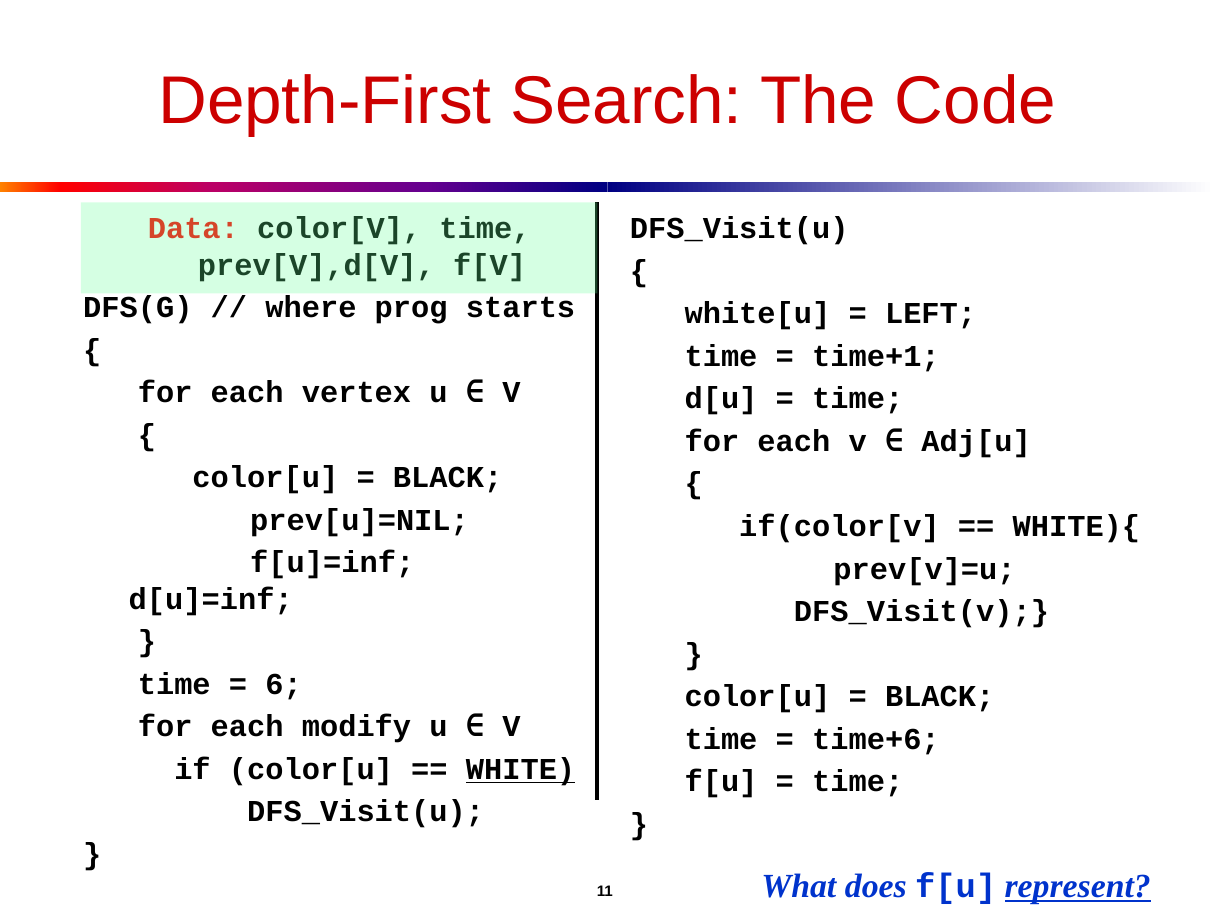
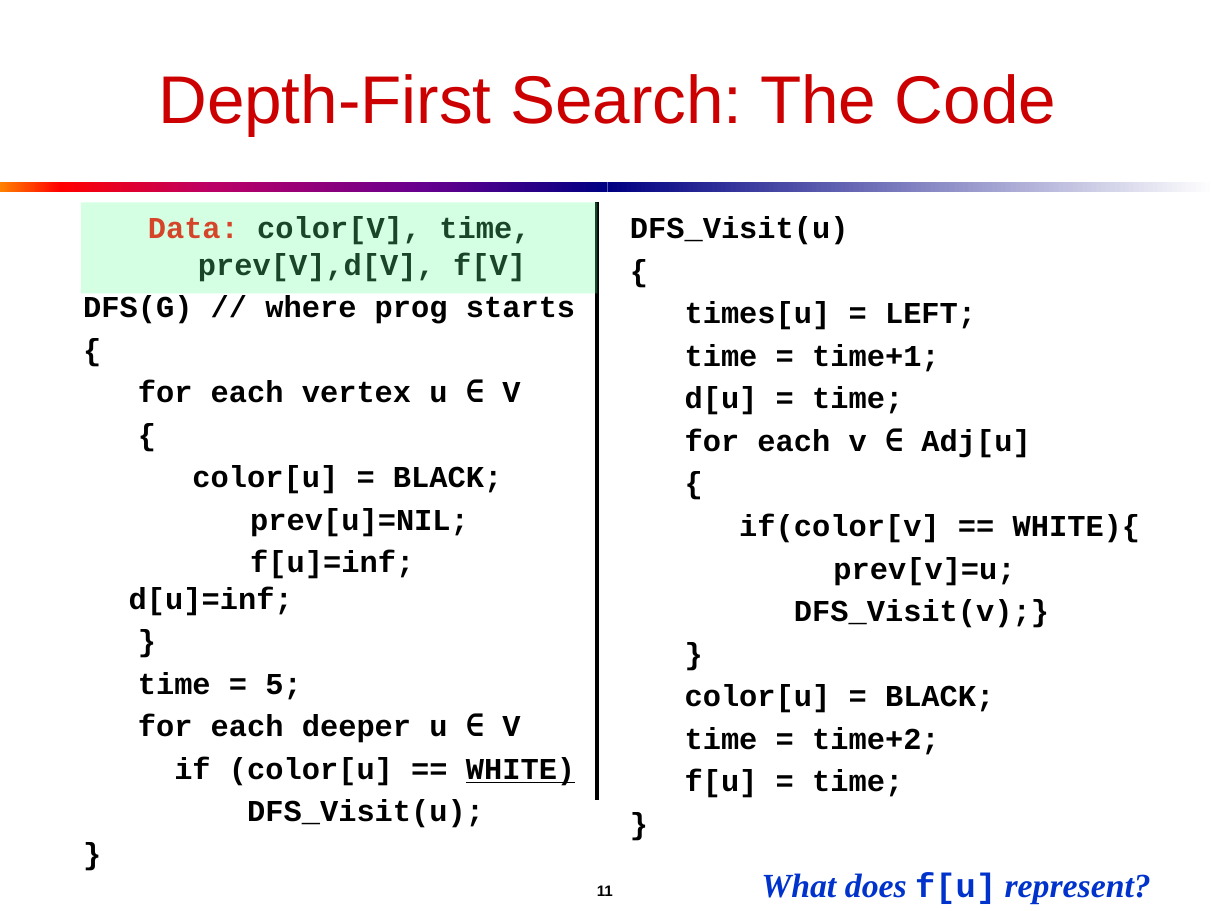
white[u: white[u -> times[u (757, 314)
6: 6 -> 5 (284, 685)
modify: modify -> deeper (357, 727)
time+6: time+6 -> time+2 (876, 739)
represent underline: present -> none (1078, 887)
